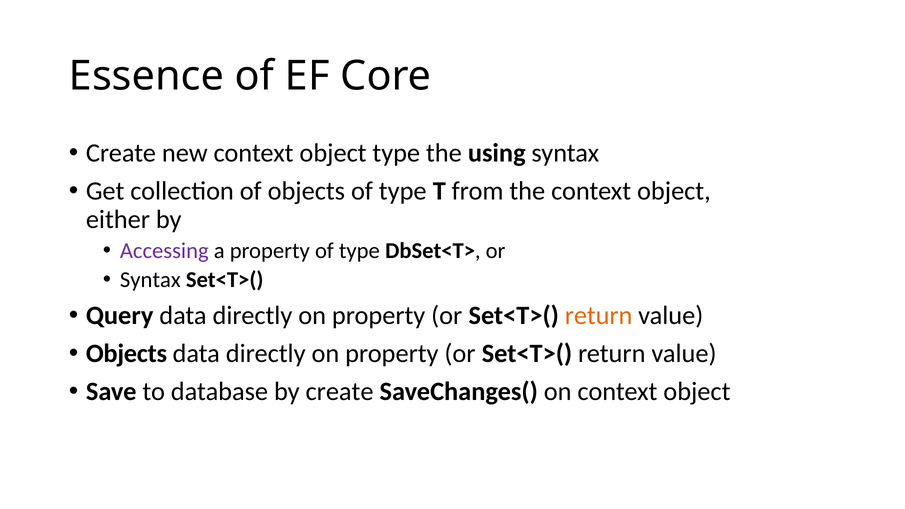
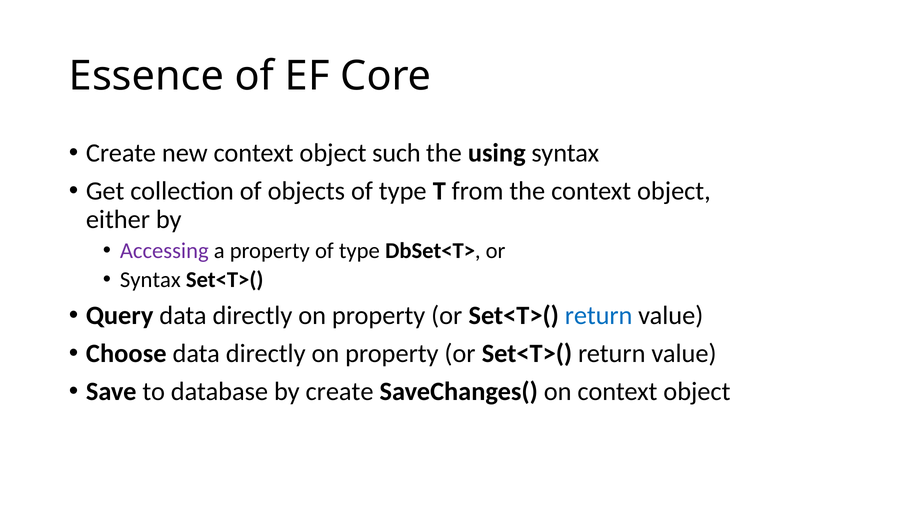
object type: type -> such (396, 153)
return colour: orange -> blue (599, 316)
Objects: Objects -> Choose (126, 354)
